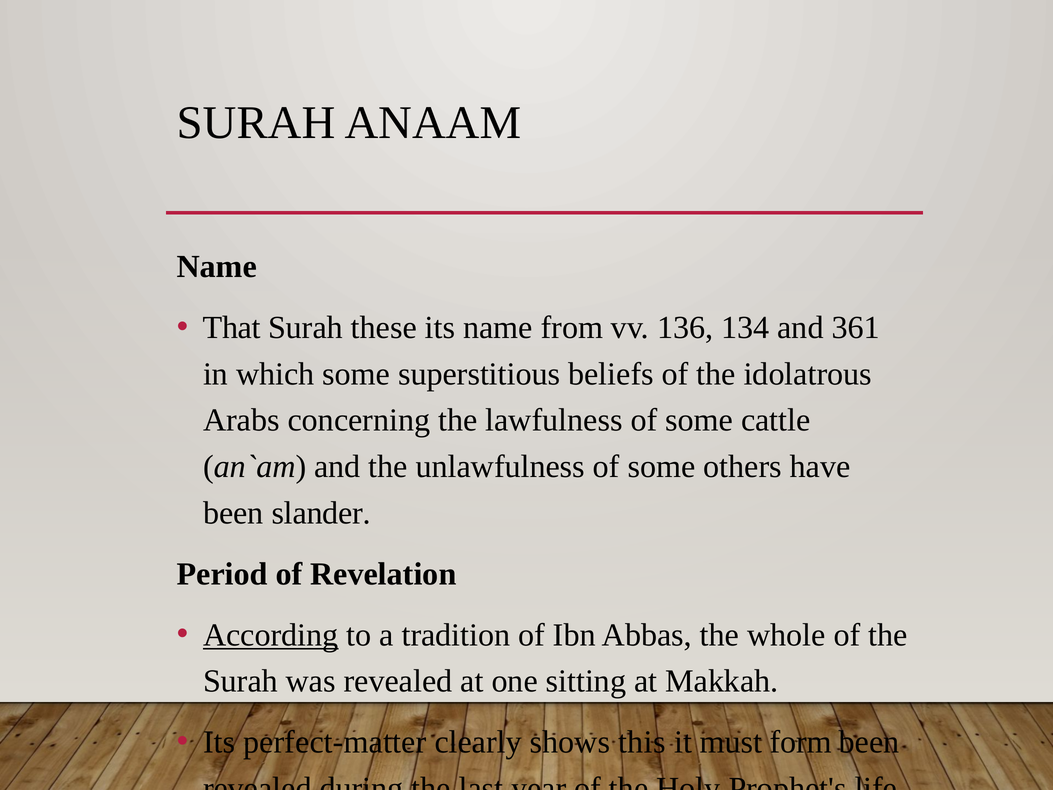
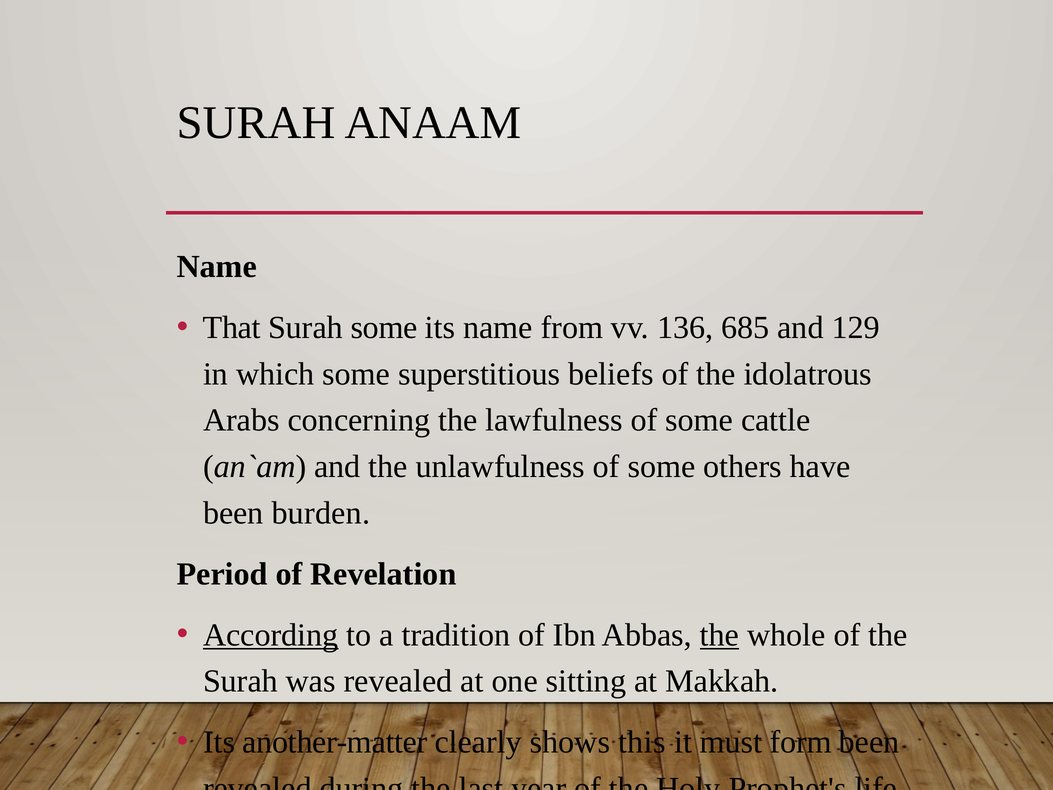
Surah these: these -> some (384, 328)
134: 134 -> 685 (745, 328)
361: 361 -> 129 (856, 328)
slander: slander -> burden (321, 513)
the underline: none -> present (720, 635)
perfect-matter: perfect-matter -> another-matter (335, 742)
